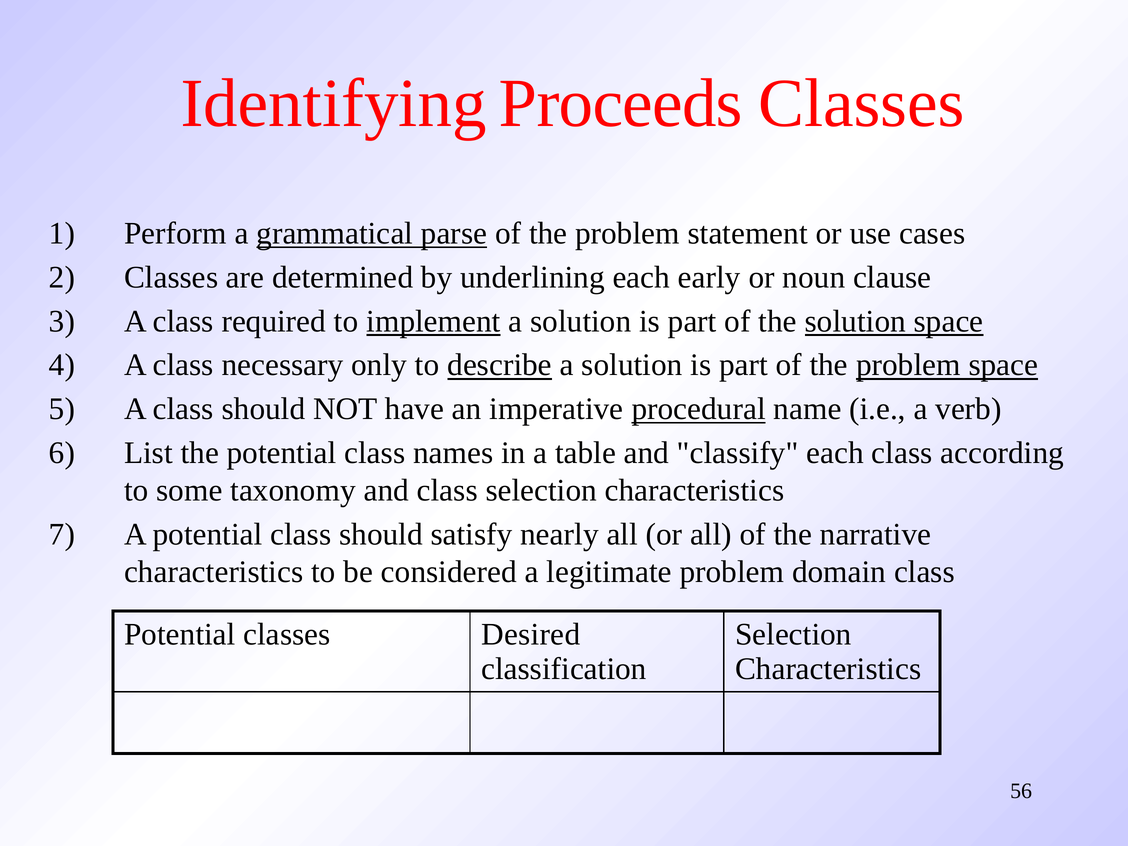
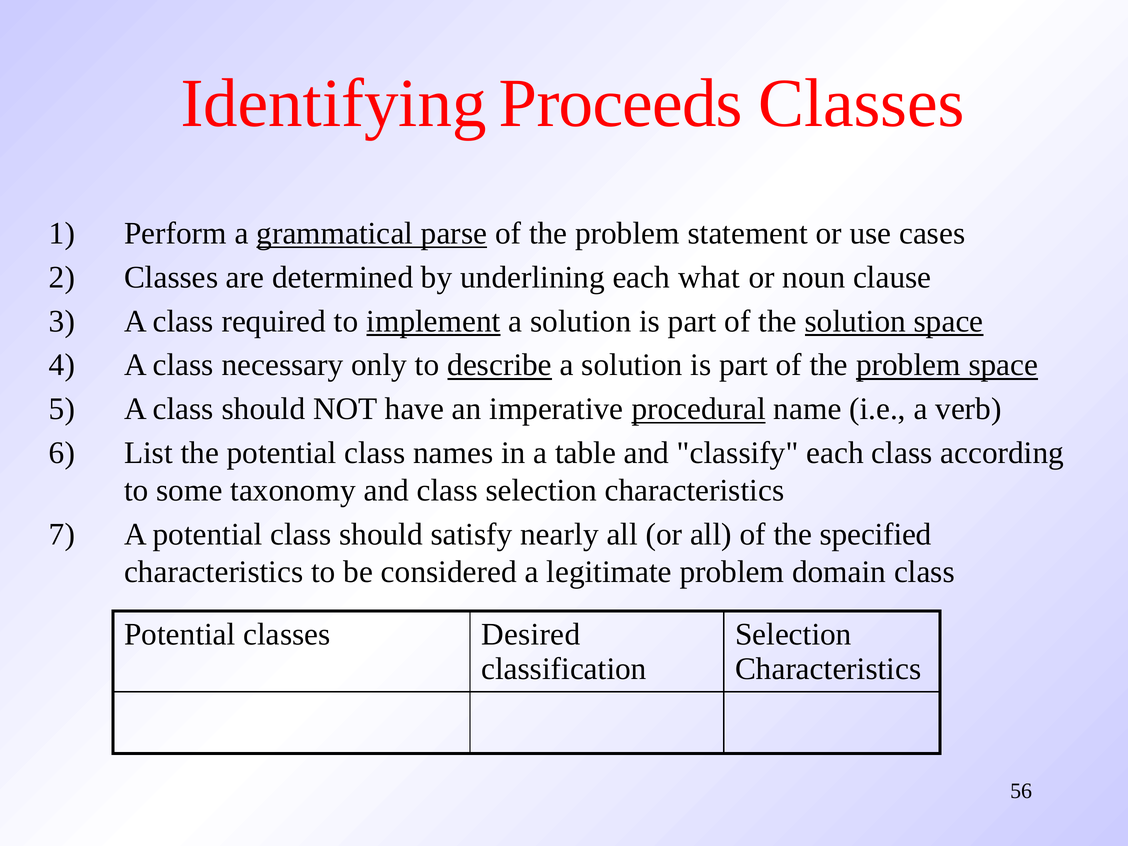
early: early -> what (709, 277)
narrative: narrative -> specified (876, 534)
